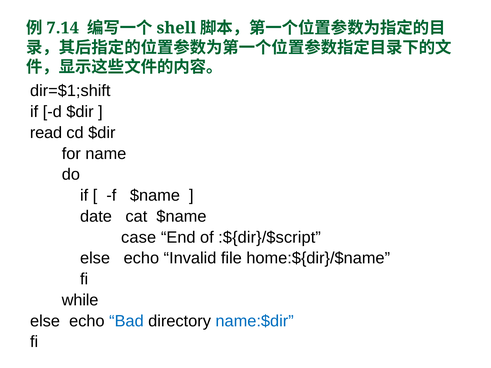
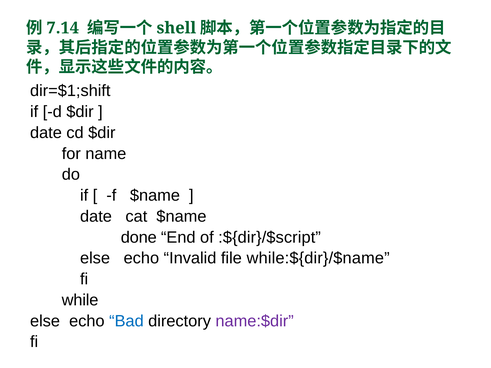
read: read -> date (46, 133)
case: case -> done (139, 237)
home:${dir}/$name: home:${dir}/$name -> while:${dir}/$name (318, 258)
name:$dir colour: blue -> purple (255, 321)
